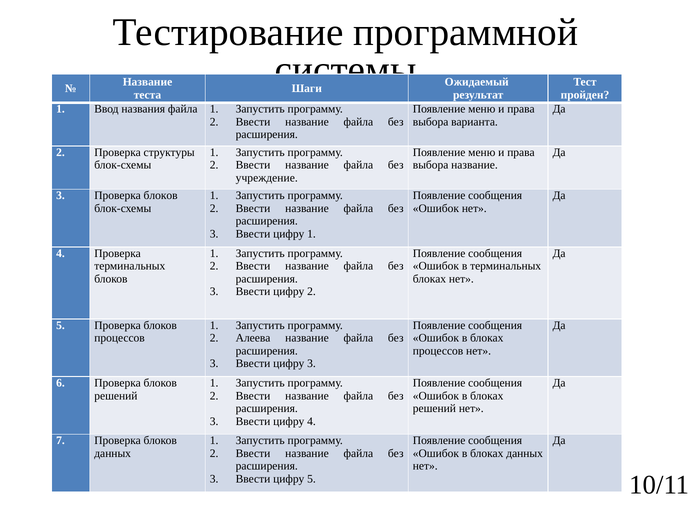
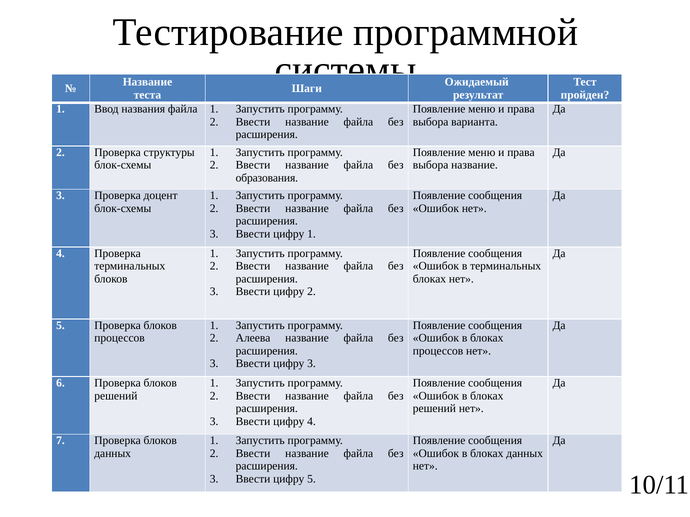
учреждение: учреждение -> образования (267, 178)
3 Проверка блоков: блоков -> доцент (161, 196)
